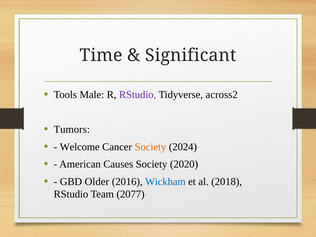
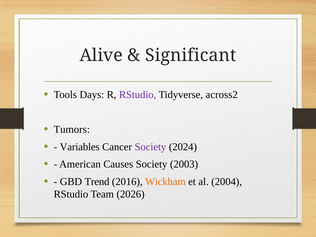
Time: Time -> Alive (101, 55)
Male: Male -> Days (92, 95)
Welcome: Welcome -> Variables (80, 147)
Society colour: orange -> purple (150, 147)
2020: 2020 -> 2003 (184, 164)
Older: Older -> Trend (97, 182)
Wickham colour: blue -> orange (165, 182)
2018: 2018 -> 2004 (227, 182)
2077: 2077 -> 2026 (131, 194)
